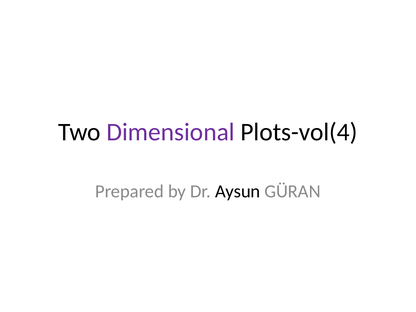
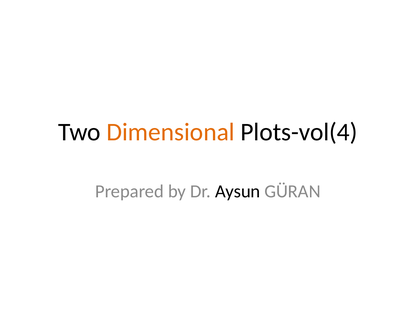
Dimensional colour: purple -> orange (171, 132)
